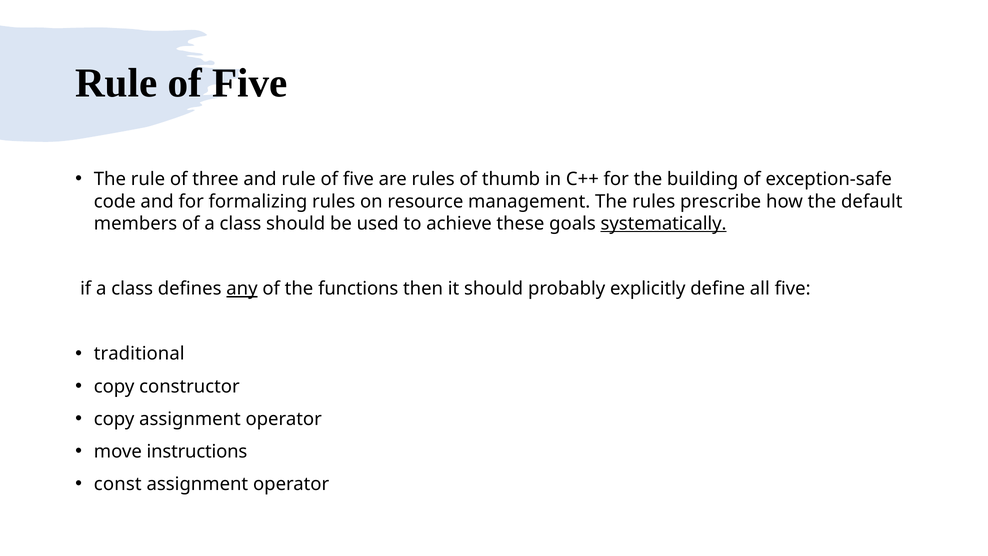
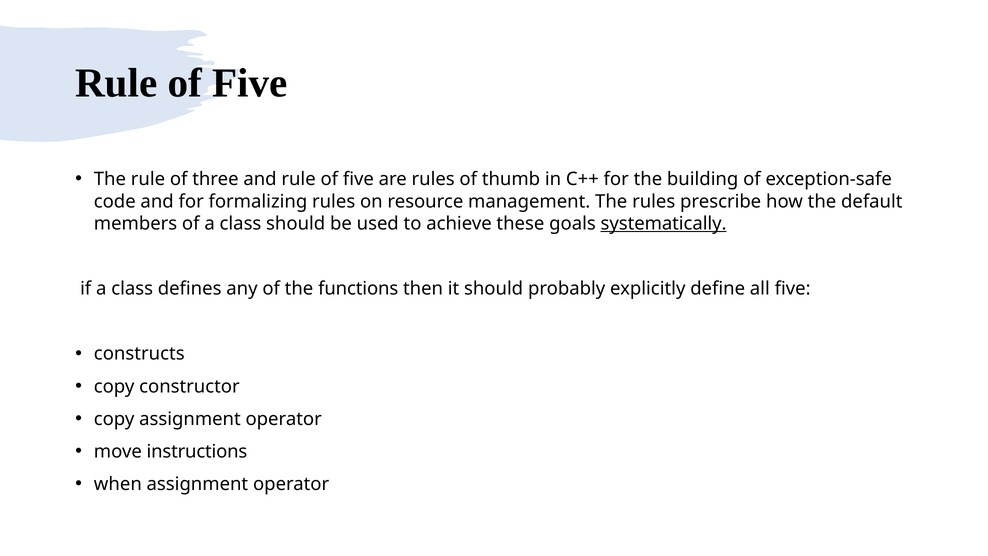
any underline: present -> none (242, 289)
traditional: traditional -> constructs (139, 354)
const: const -> when (118, 484)
